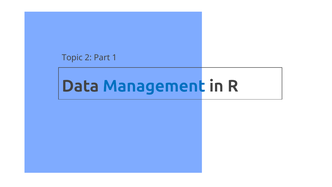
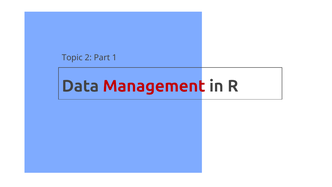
Management colour: blue -> red (154, 86)
